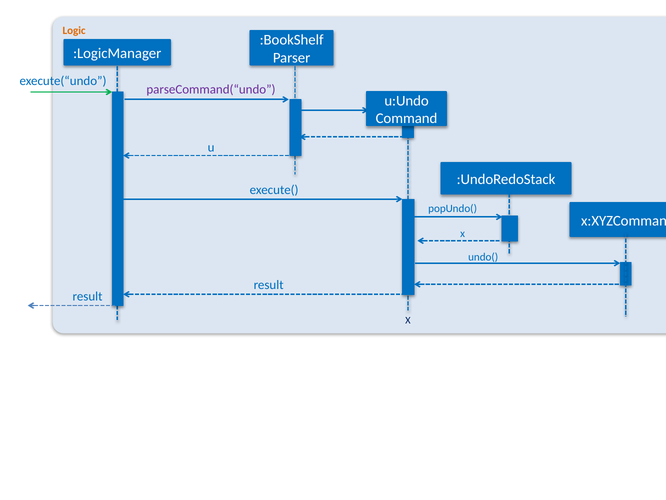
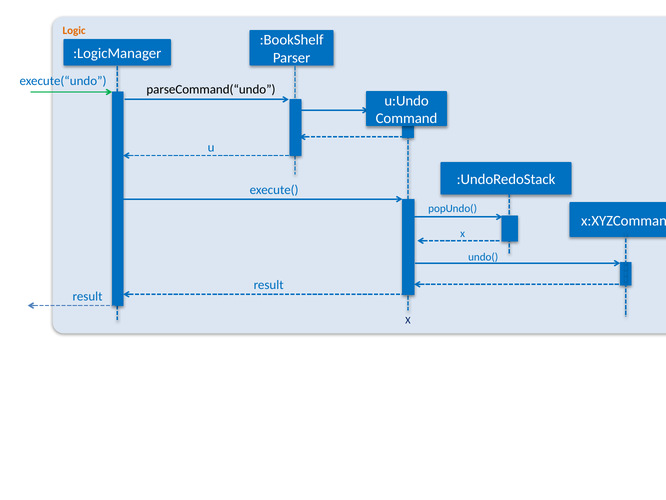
parseCommand(“undo colour: purple -> black (211, 89)
